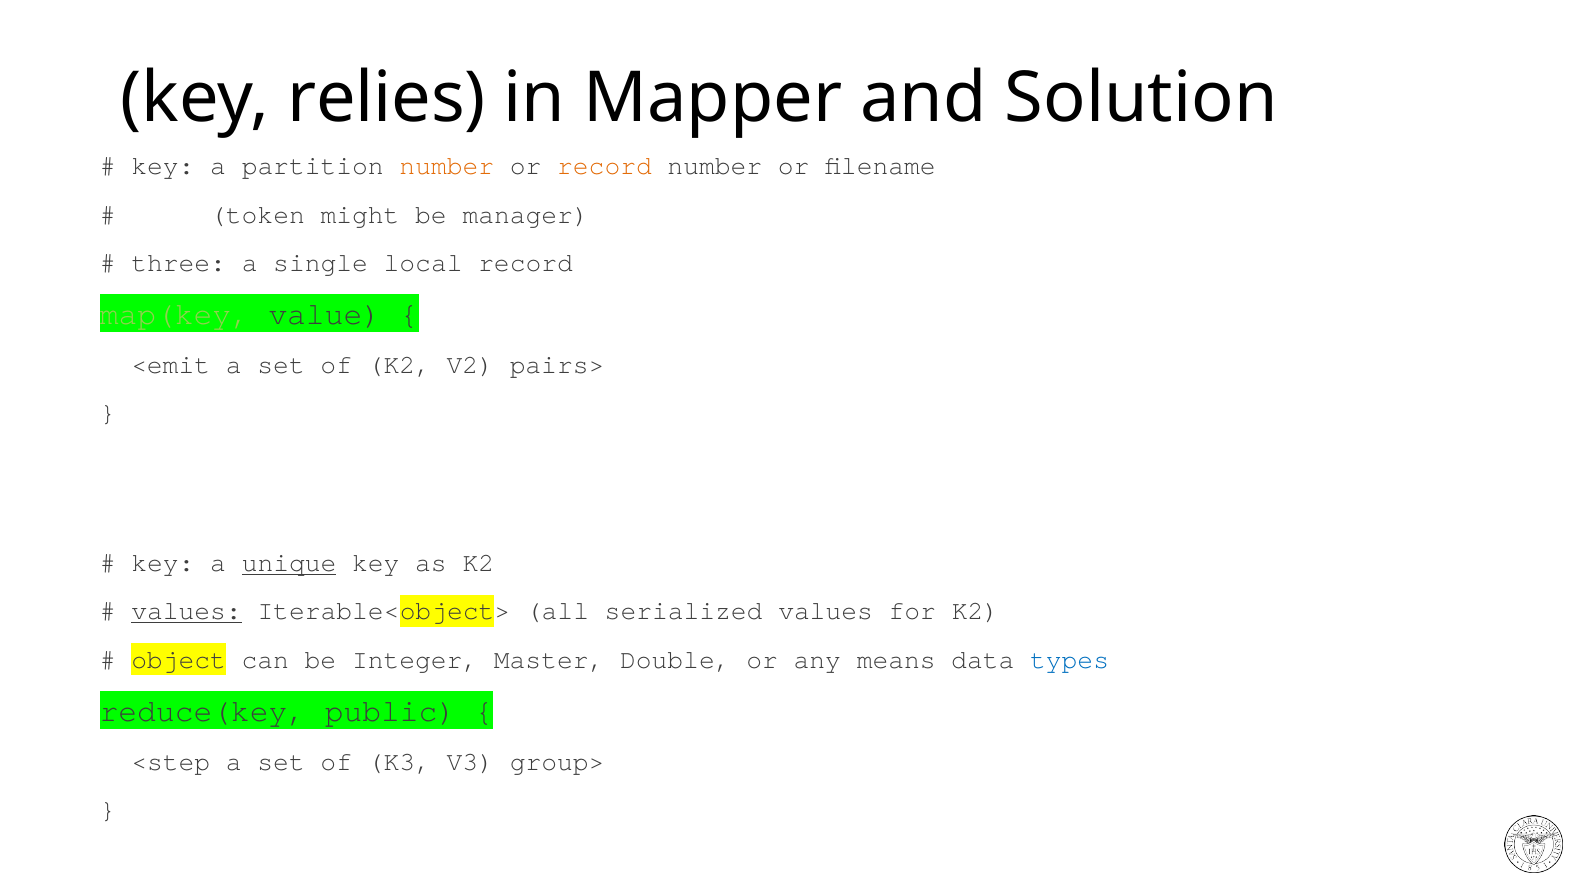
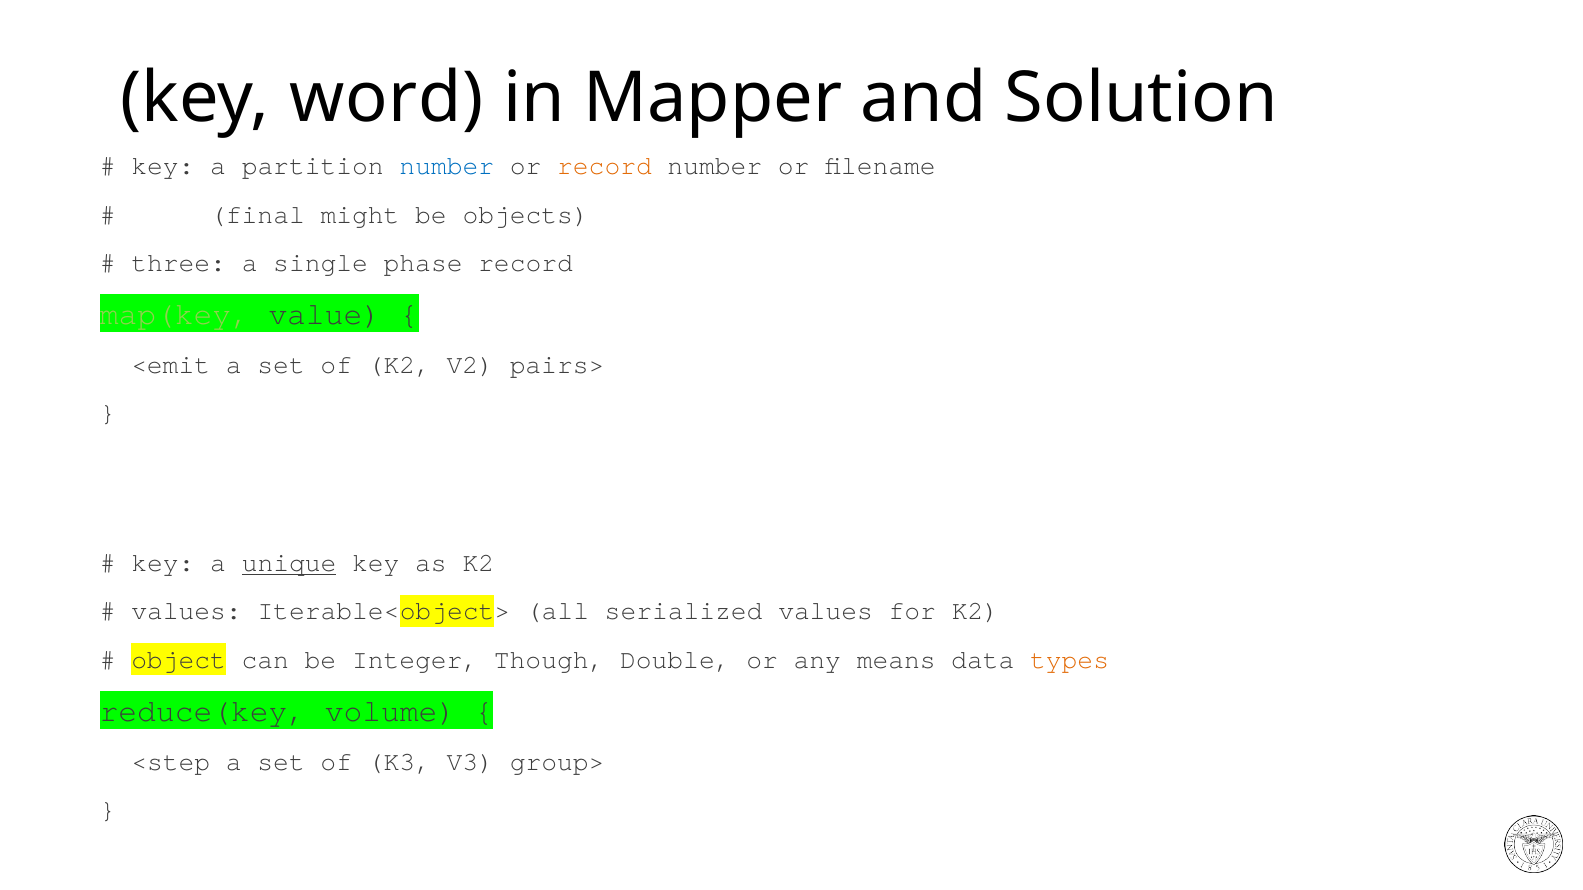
relies: relies -> word (386, 98)
number colour: orange -> blue (447, 166)
token: token -> final (258, 214)
manager: manager -> objects (526, 214)
local: local -> phase (423, 263)
values underline: present -> none (187, 612)
Master: Master -> Though (549, 660)
types colour: blue -> orange (1070, 660)
public: public -> volume (390, 711)
